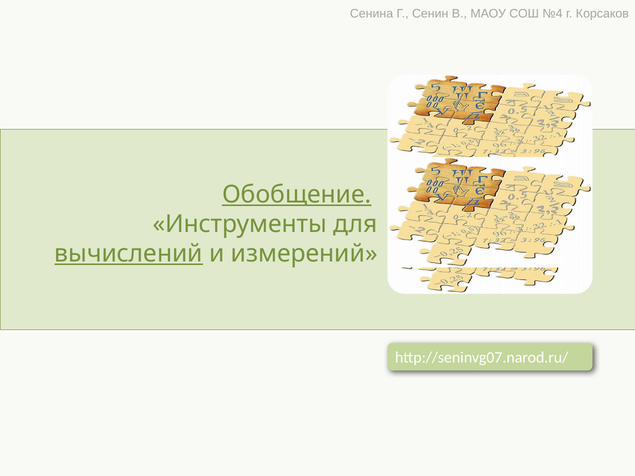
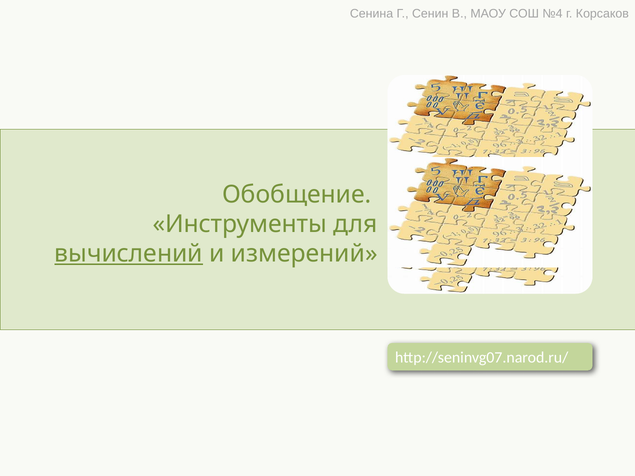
Обобщение underline: present -> none (297, 194)
